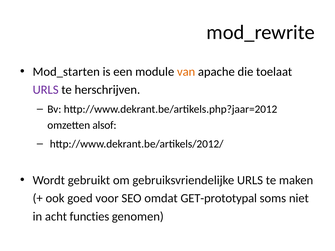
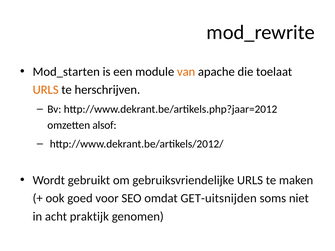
URLS colour: purple -> orange (46, 90)
GET-prototypal: GET-prototypal -> GET-uitsnijden (219, 199)
functies: functies -> praktijk (89, 217)
